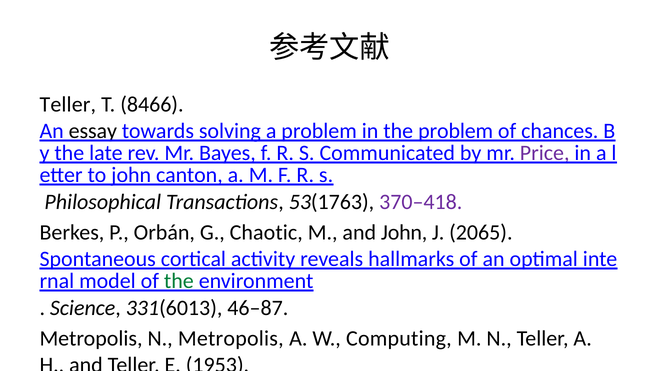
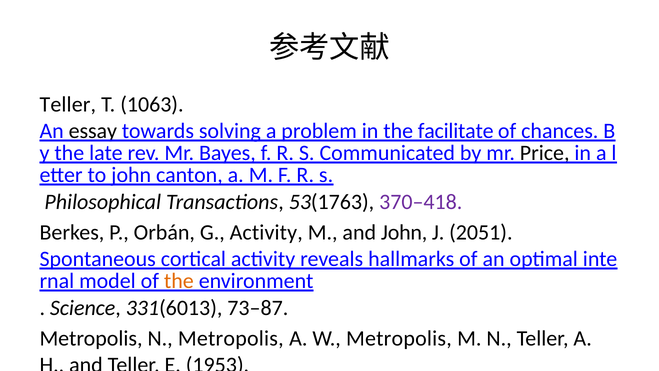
8466: 8466 -> 1063 (152, 105)
the problem: problem -> facilitate (456, 131)
Price colour: purple -> black (545, 153)
G Chaotic: Chaotic -> Activity (266, 232)
2065: 2065 -> 2051 (481, 232)
the colour: green -> orange (179, 281)
46–87: 46–87 -> 73–87 (258, 308)
W Computing: Computing -> Metropolis (399, 338)
